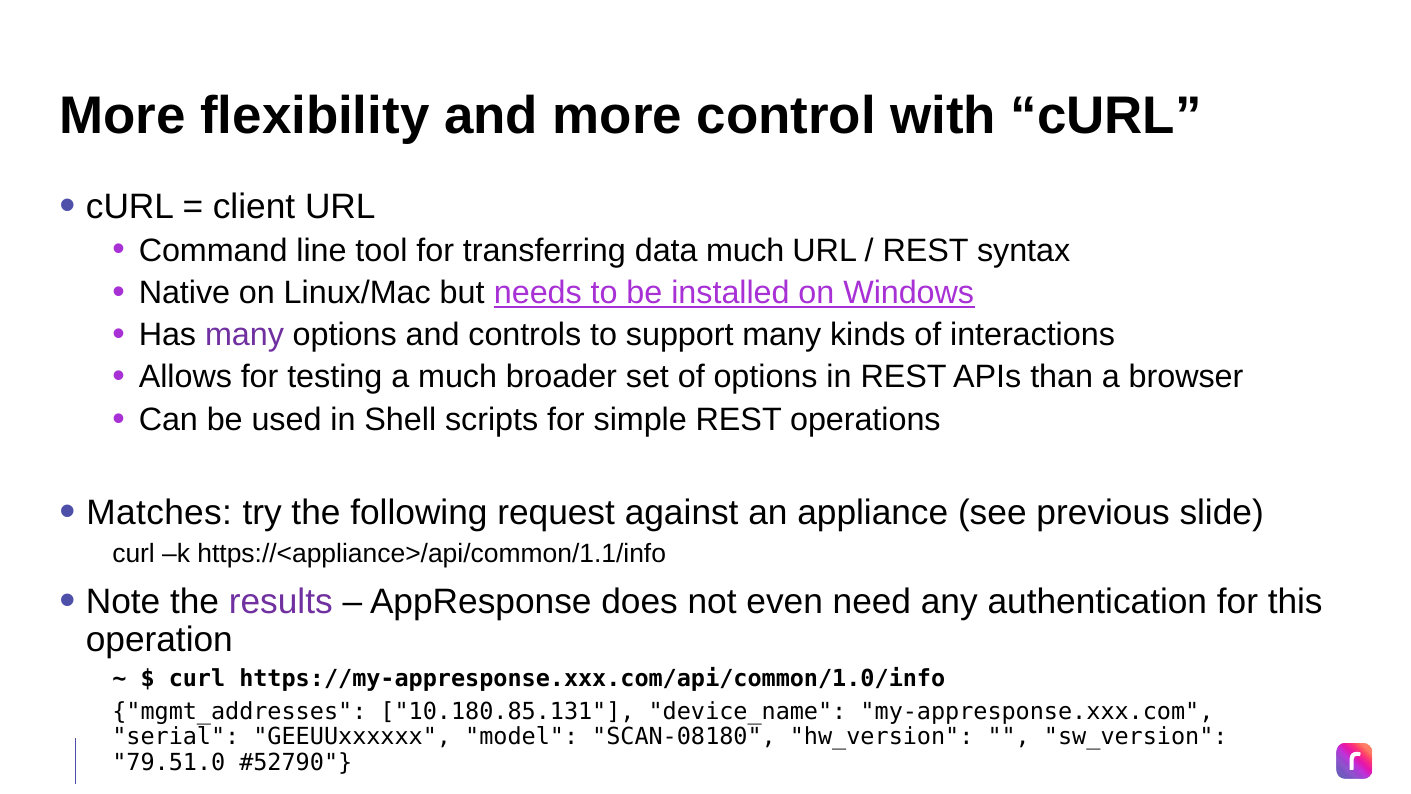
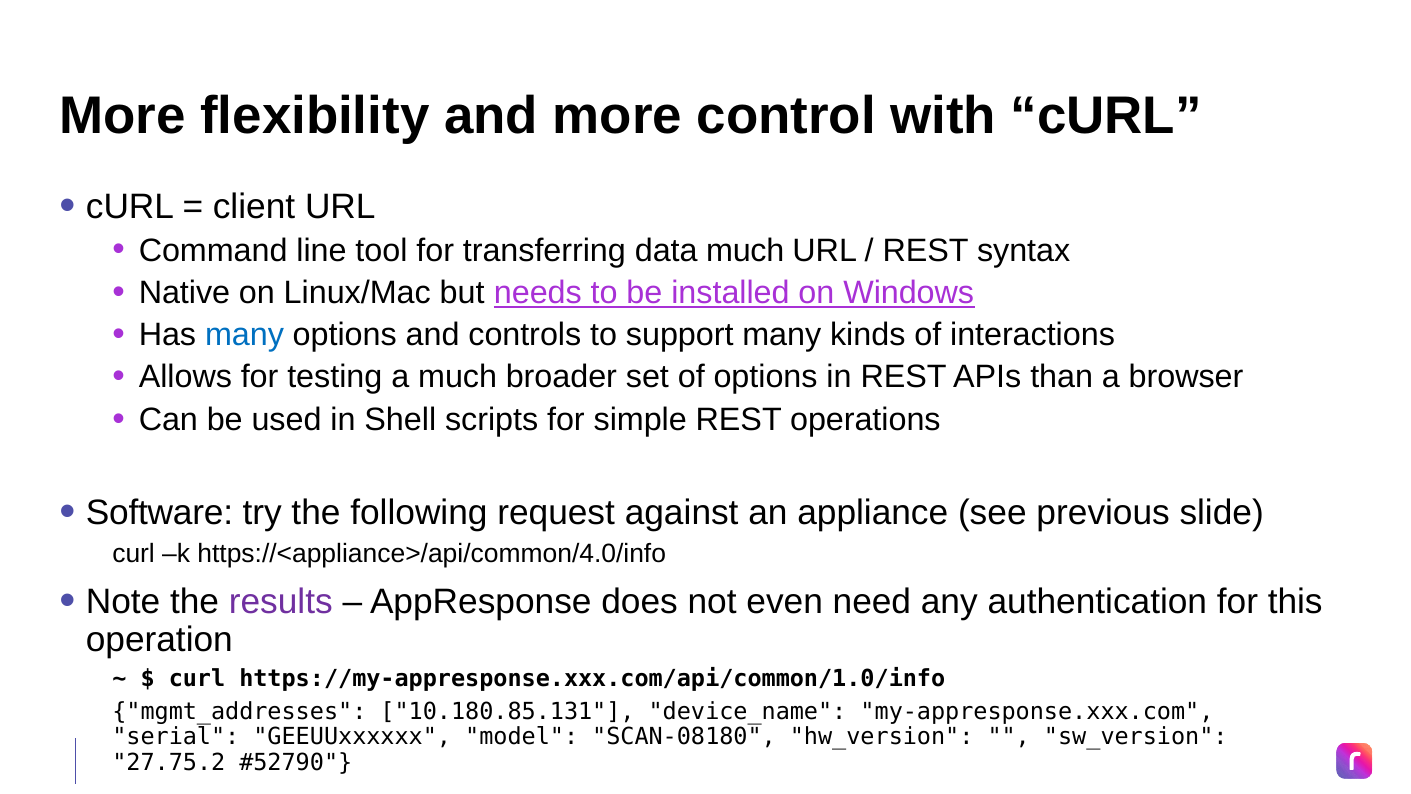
many colour: purple -> blue (244, 335)
Matches: Matches -> Software (159, 513)
https://<appliance>/api/common/1.1/info: https://<appliance>/api/common/1.1/info -> https://<appliance>/api/common/4.0/info (432, 553)
79.51.0: 79.51.0 -> 27.75.2 (169, 762)
